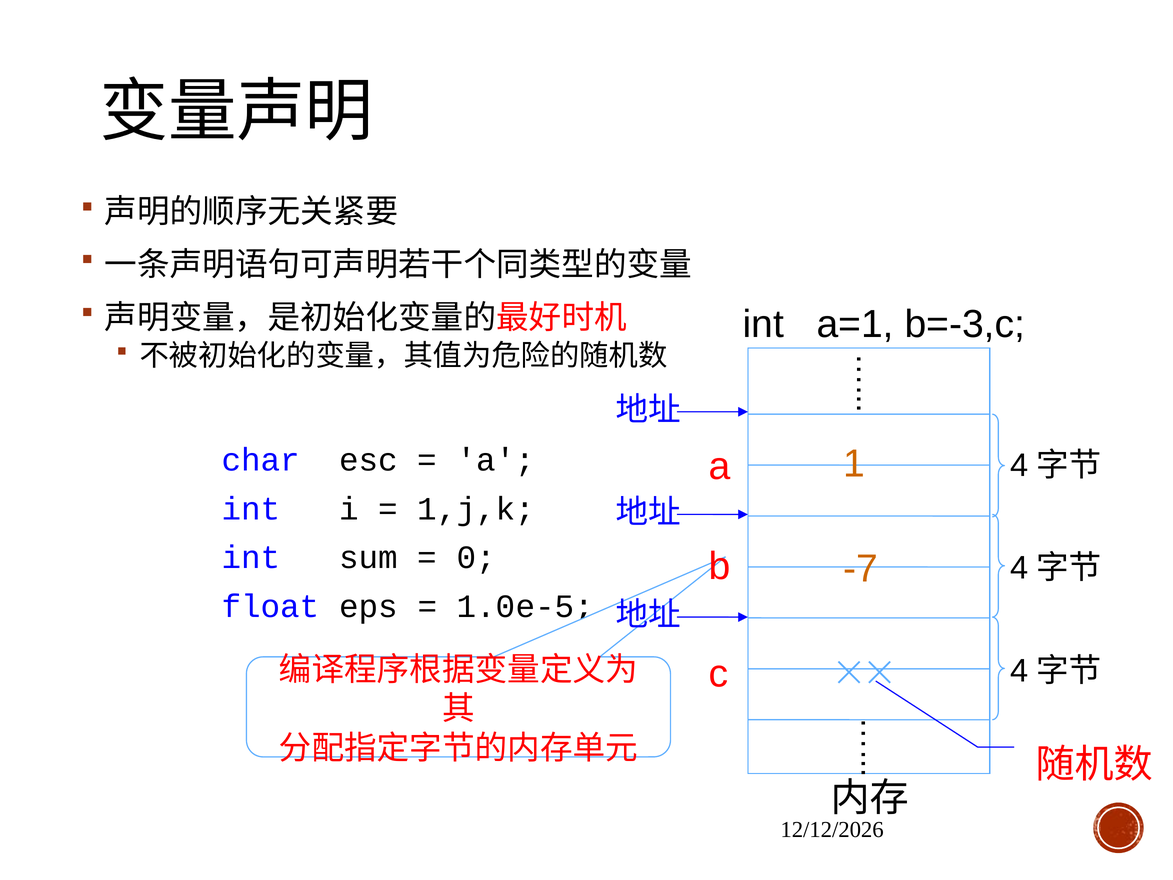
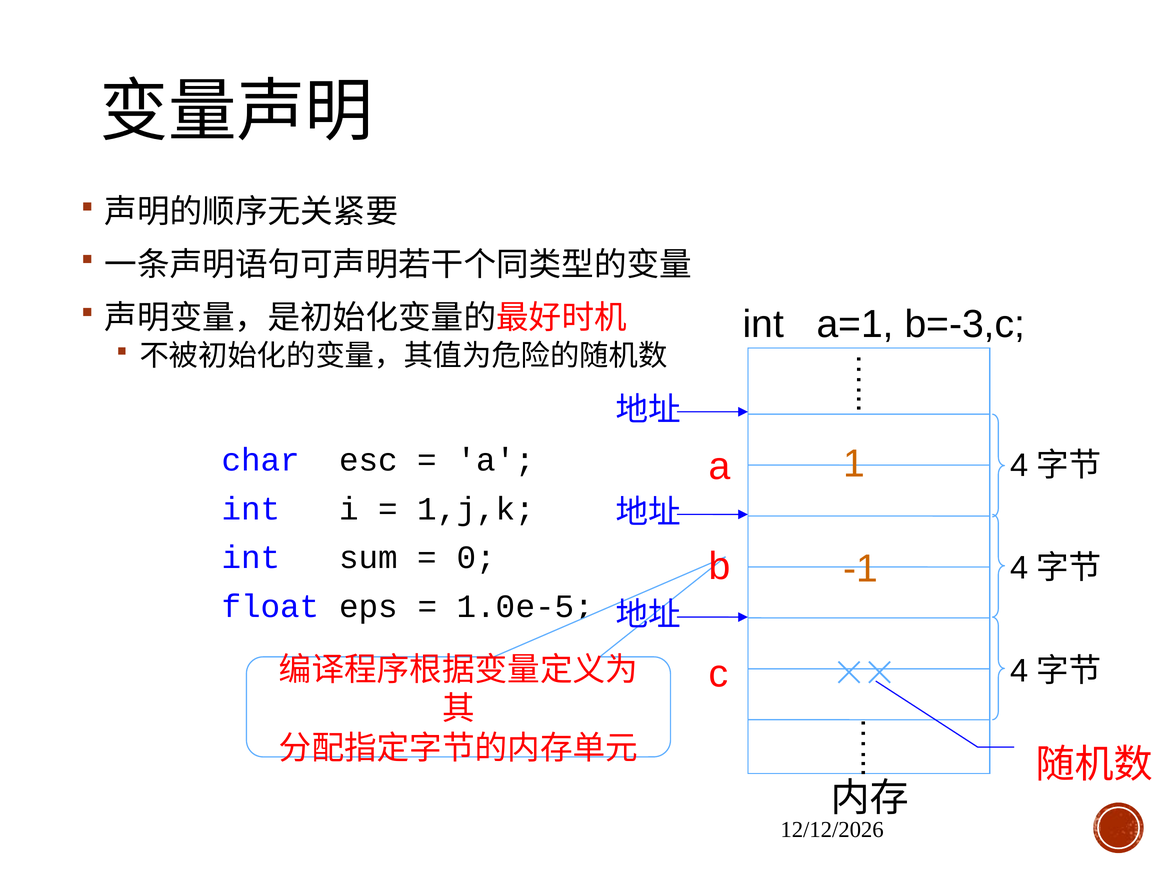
-7: -7 -> -1 (861, 569)
